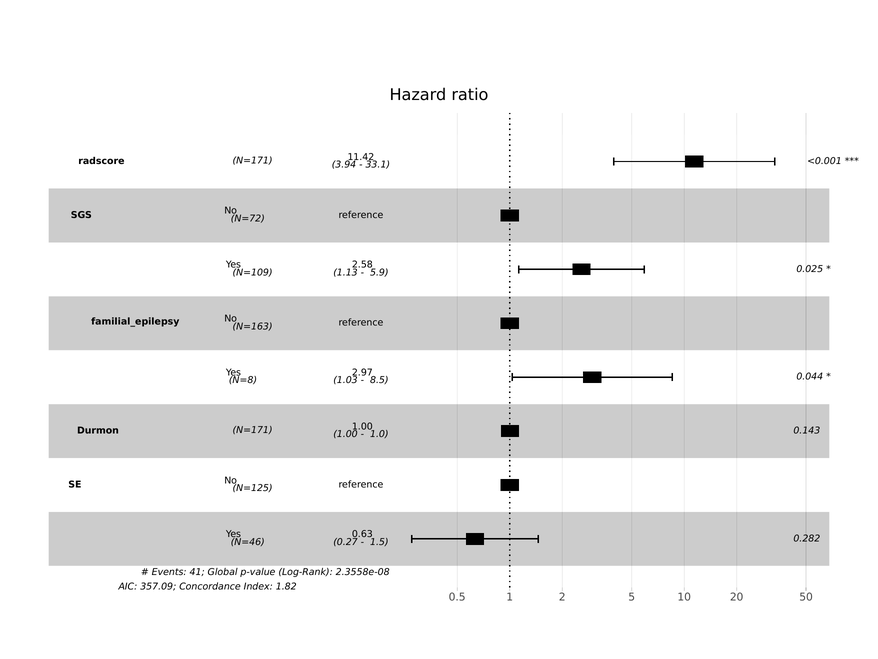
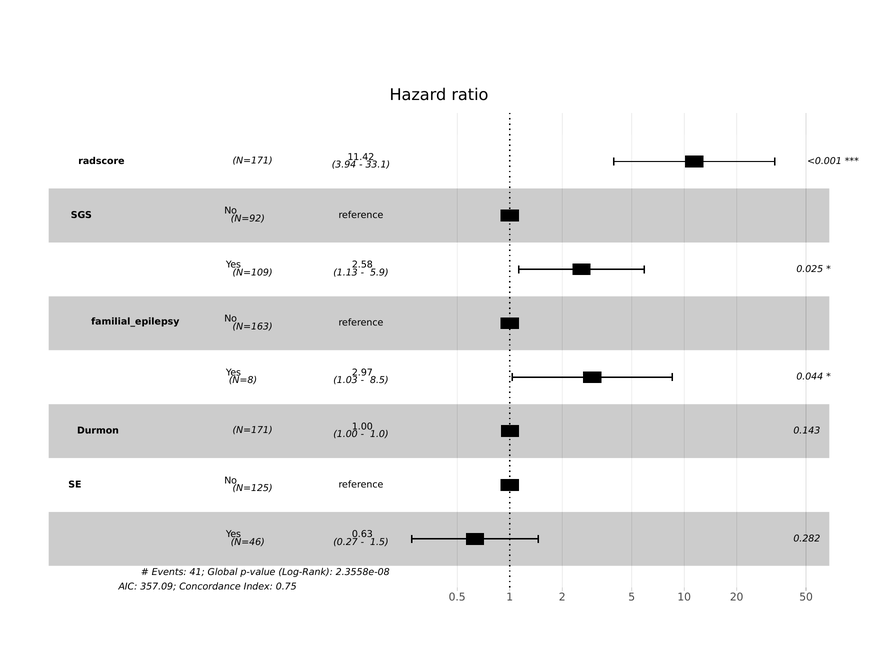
N=72: N=72 -> N=92 (248, 218)
1.82: 1.82 -> 0.75 (286, 586)
